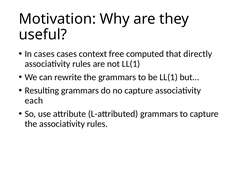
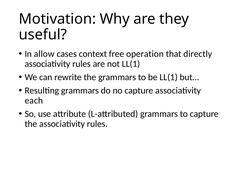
In cases: cases -> allow (44, 54)
computed: computed -> operation (145, 54)
